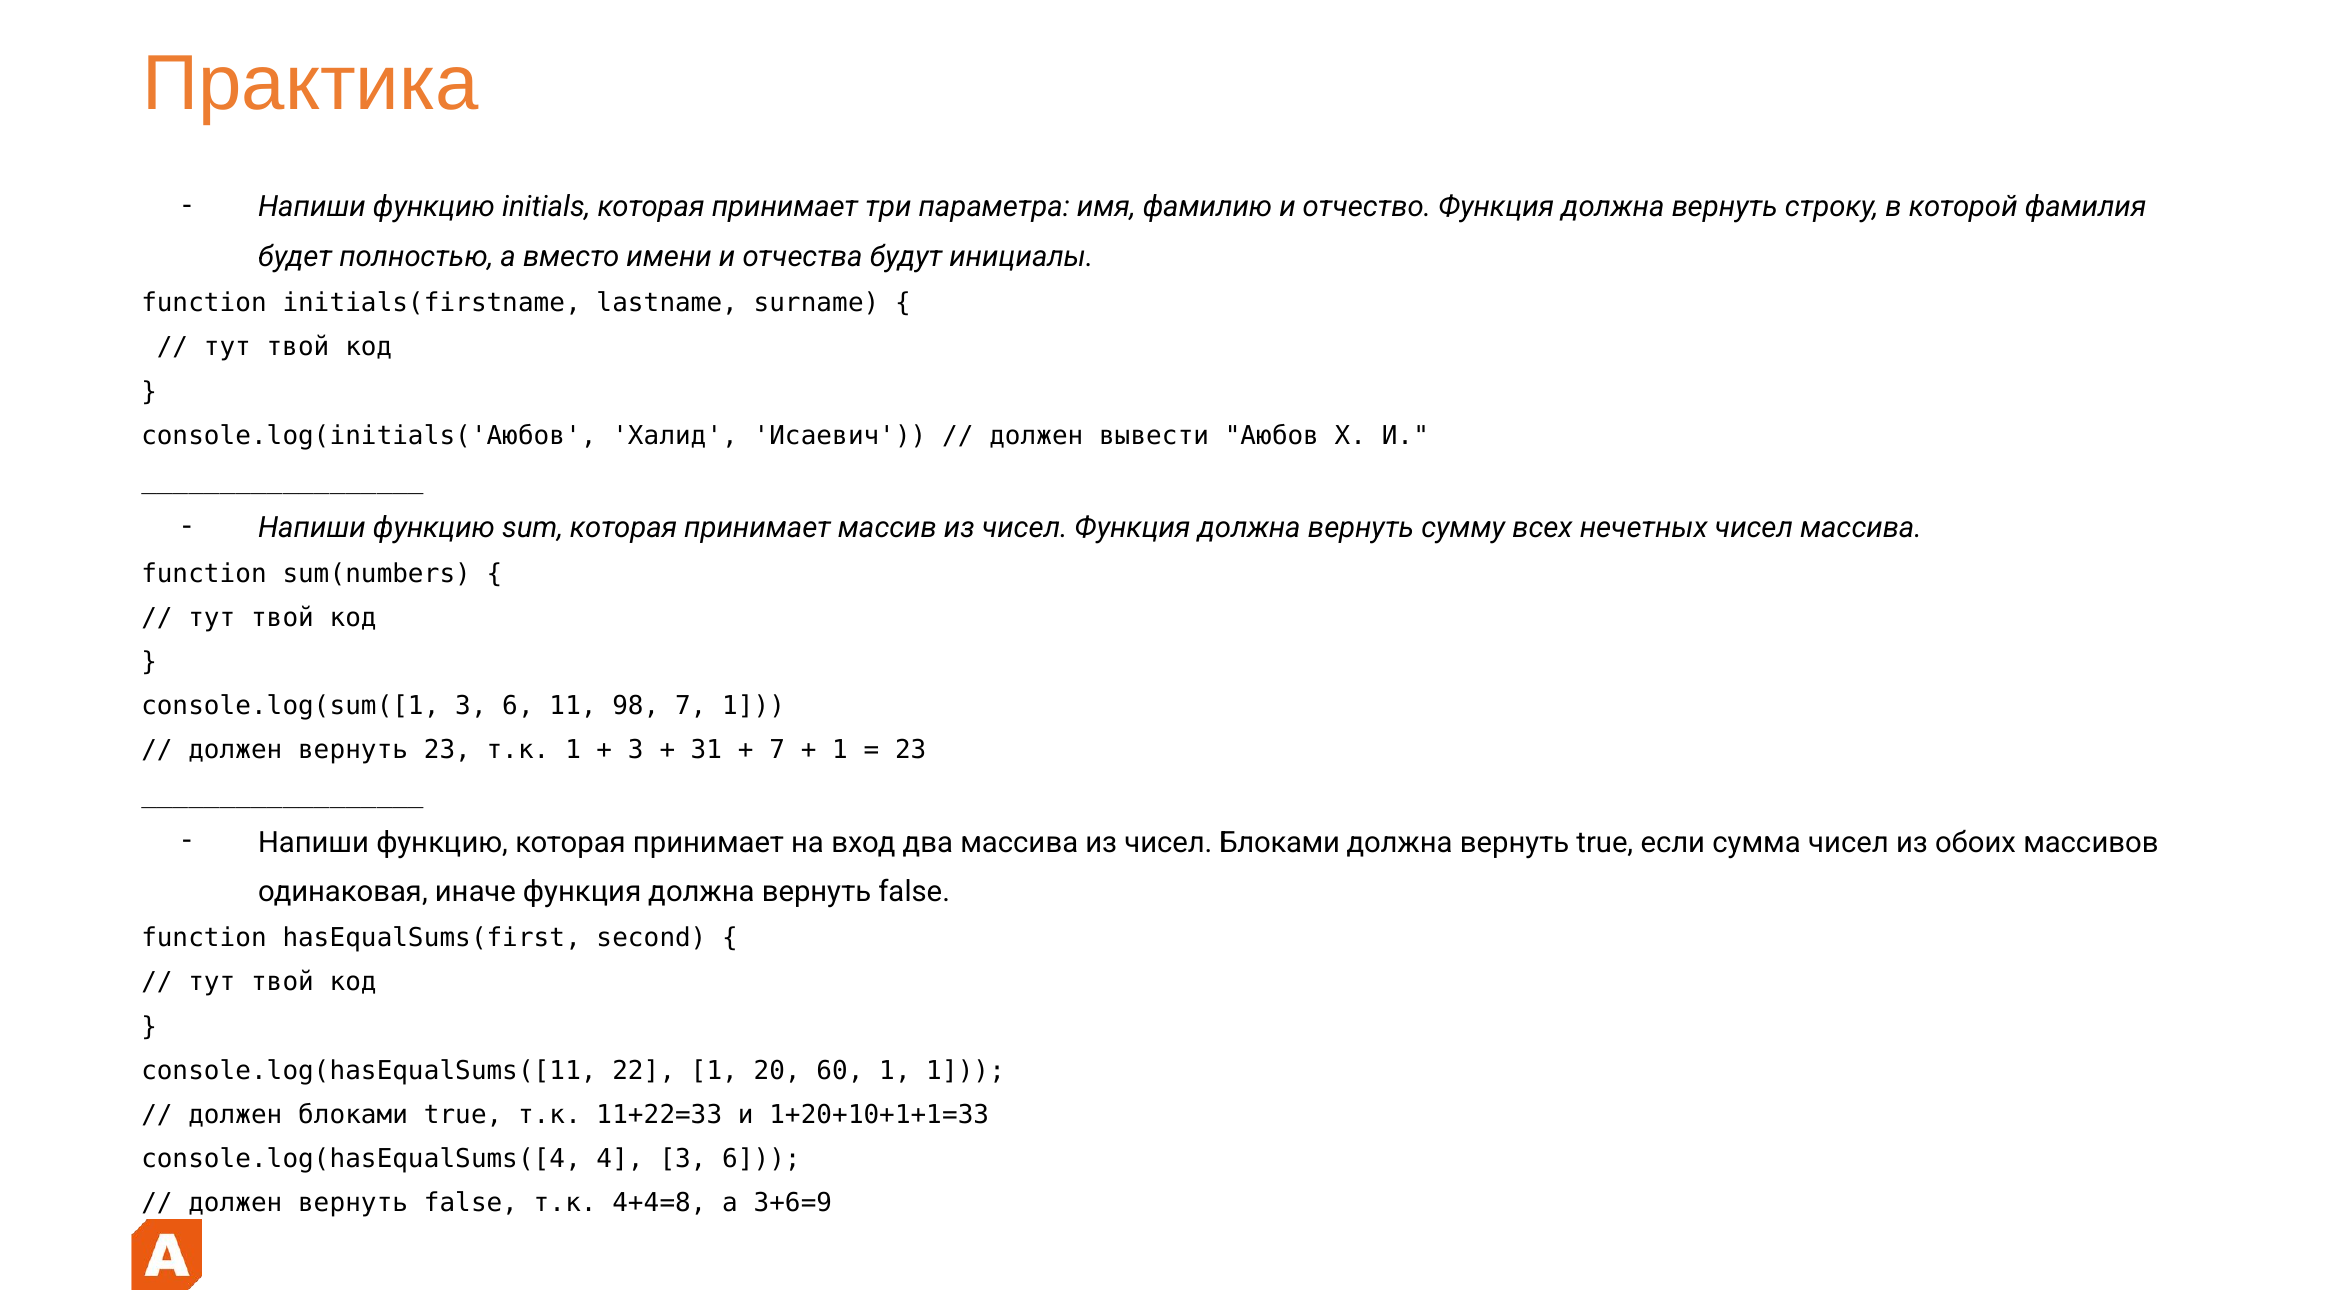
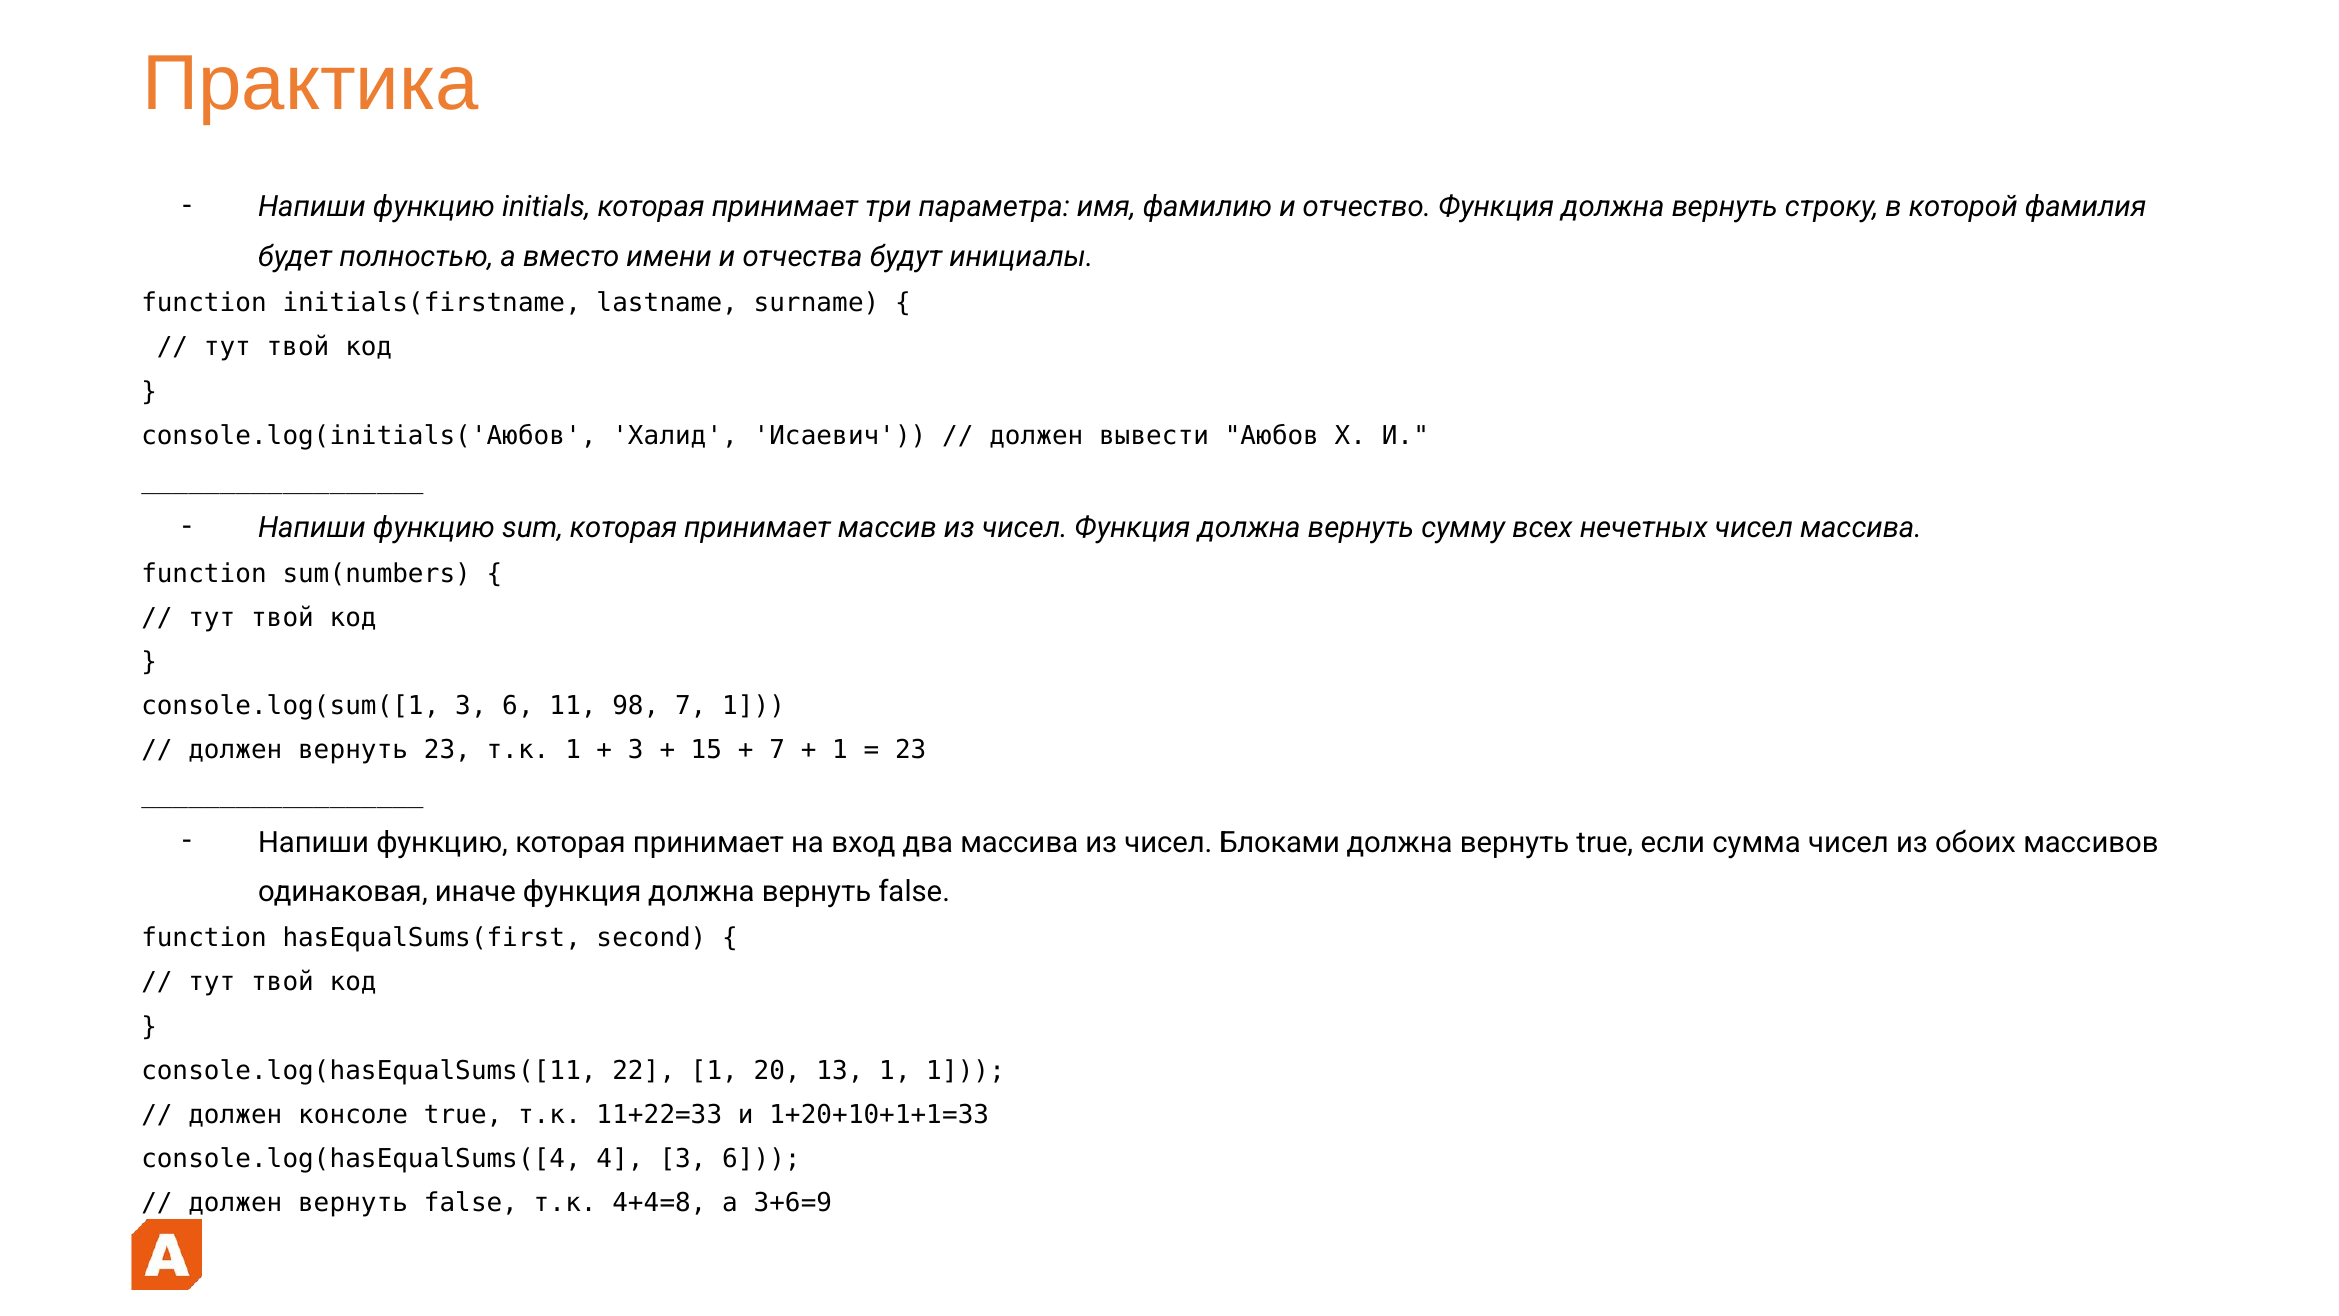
31: 31 -> 15 (706, 750)
60: 60 -> 13 (840, 1070)
должен блоками: блоками -> консоле (353, 1115)
